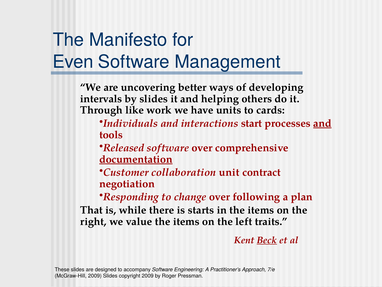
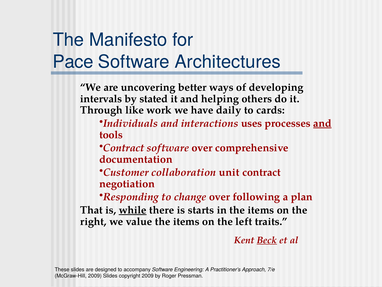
Even: Even -> Pace (73, 62)
Management: Management -> Architectures (228, 62)
by slides: slides -> stated (154, 99)
units: units -> daily (229, 110)
start: start -> uses (252, 123)
Released: Released -> Contract (124, 148)
documentation underline: present -> none (136, 159)
while underline: none -> present (133, 210)
